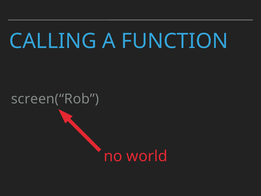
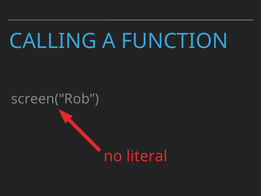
world: world -> literal (147, 156)
